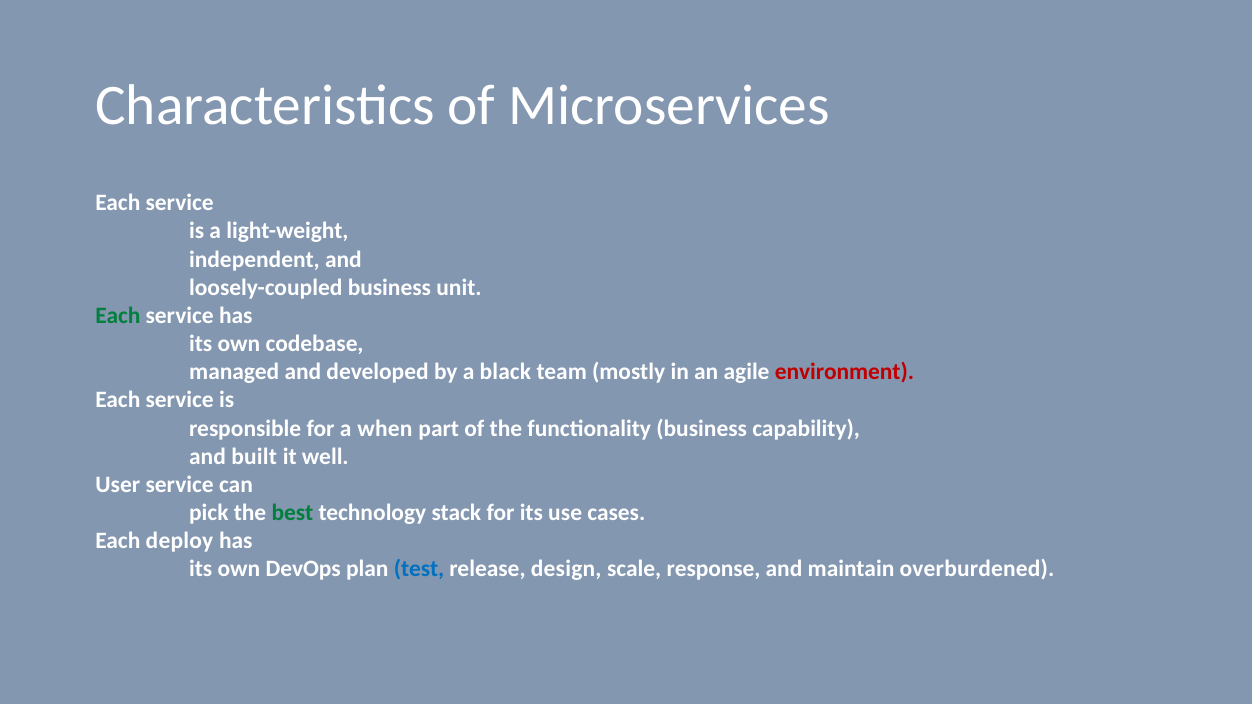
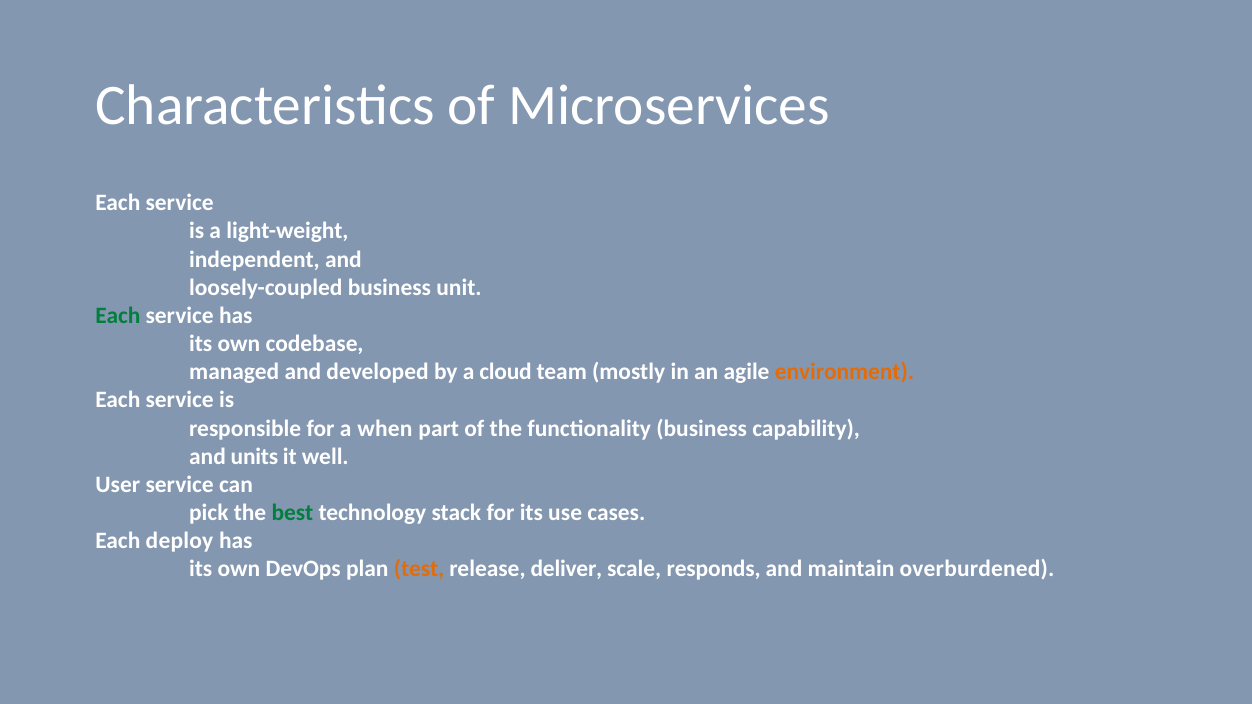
black: black -> cloud (506, 372)
environment colour: red -> orange (844, 372)
built: built -> units (254, 457)
test colour: blue -> orange (419, 569)
design: design -> deliver (566, 569)
response: response -> responds (714, 569)
